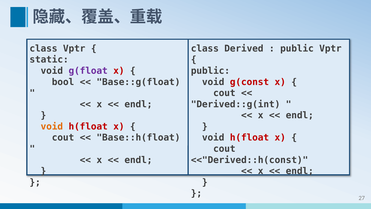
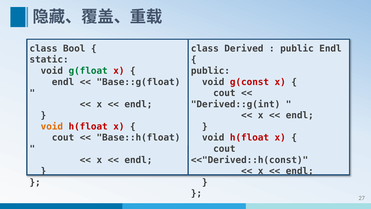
class Vptr: Vptr -> Bool (74, 48)
public Vptr: Vptr -> Endl (330, 48)
g(float colour: purple -> green (88, 71)
bool: bool -> endl (63, 82)
